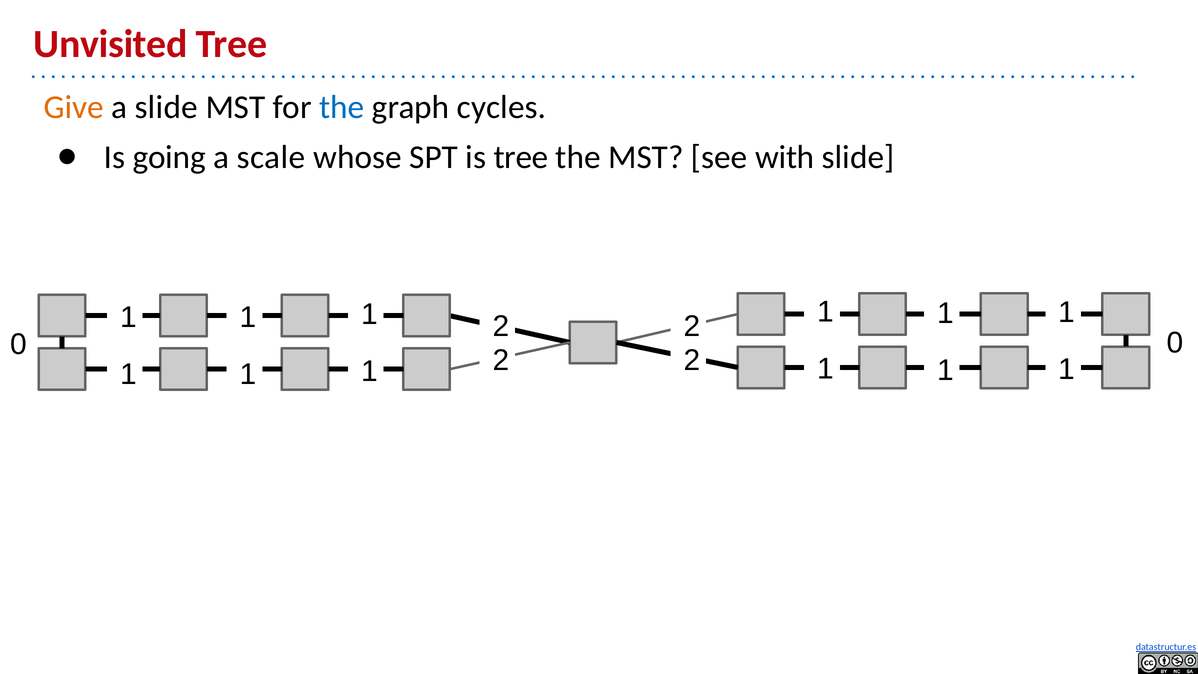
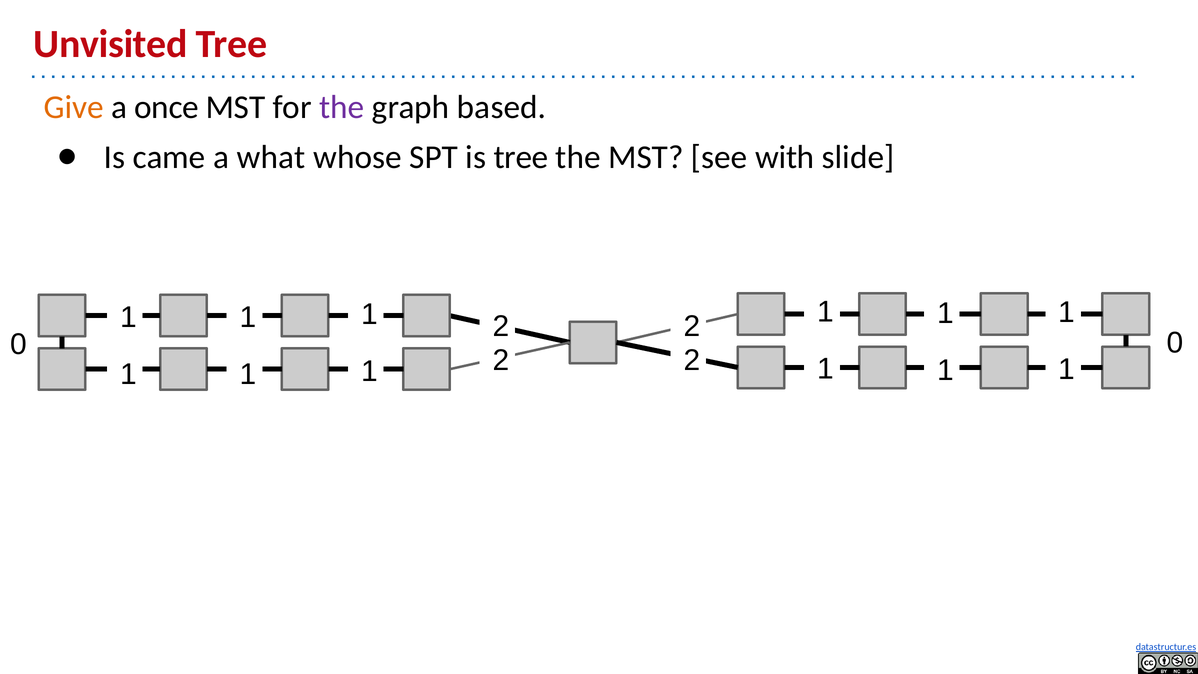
a slide: slide -> once (167, 107)
the colour: blue -> purple (342, 107)
cycles: cycles -> based (502, 107)
going: going -> came (169, 157)
scale: scale -> what (271, 157)
